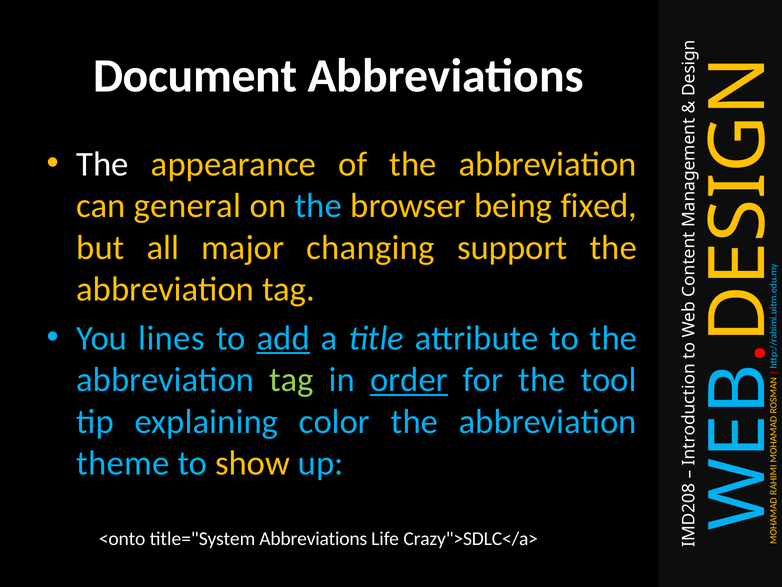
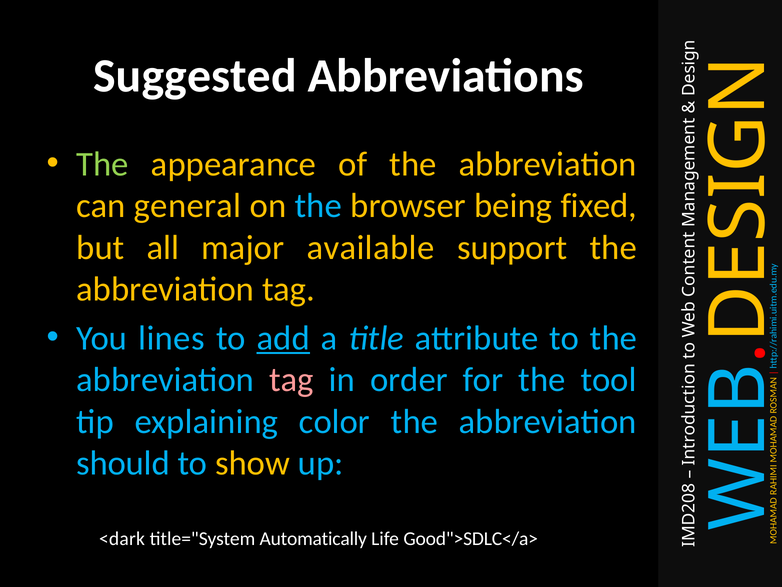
Document: Document -> Suggested (195, 76)
The colour: white -> light green (102, 164)
changing: changing -> available (370, 247)
tag colour: light green -> pink (292, 380)
order underline: present -> none (409, 380)
theme: theme -> should (123, 463)
<onto: <onto -> <dark (122, 538)
title="System Abbreviations: Abbreviations -> Automatically (313, 538)
Crazy">SDLC</a>: Crazy">SDLC</a> -> Good">SDLC</a> (471, 538)
